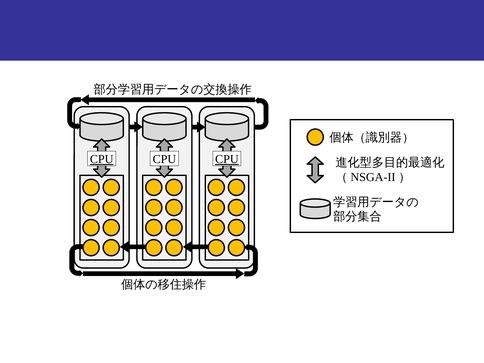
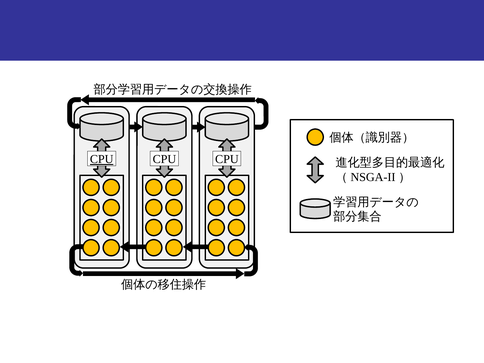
CPU underline: present -> none (227, 159)
